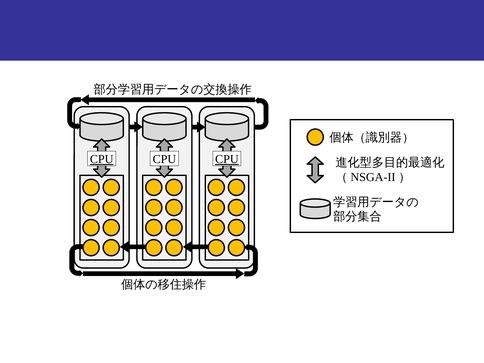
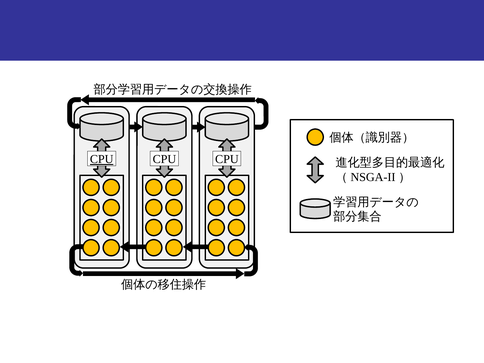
CPU underline: present -> none (227, 159)
